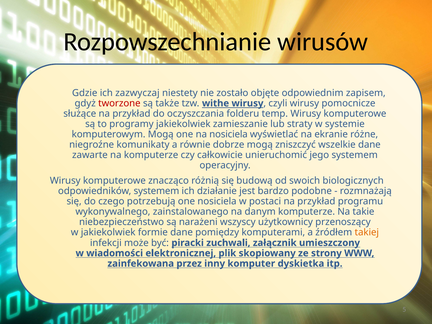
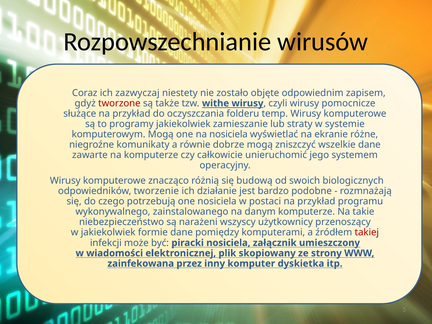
Gdzie: Gdzie -> Coraz (85, 93)
odpowiedników systemem: systemem -> tworzenie (156, 191)
takiej colour: orange -> red (367, 232)
piracki zuchwali: zuchwali -> nosiciela (228, 243)
